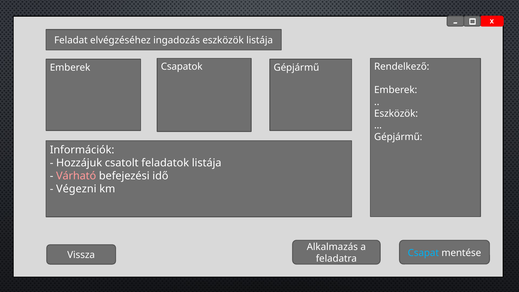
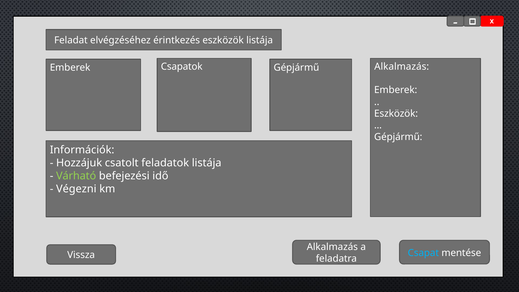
ingadozás: ingadozás -> érintkezés (177, 40)
Rendelkező: Rendelkező -> Alkalmazás (402, 67)
Várható colour: pink -> light green (76, 176)
